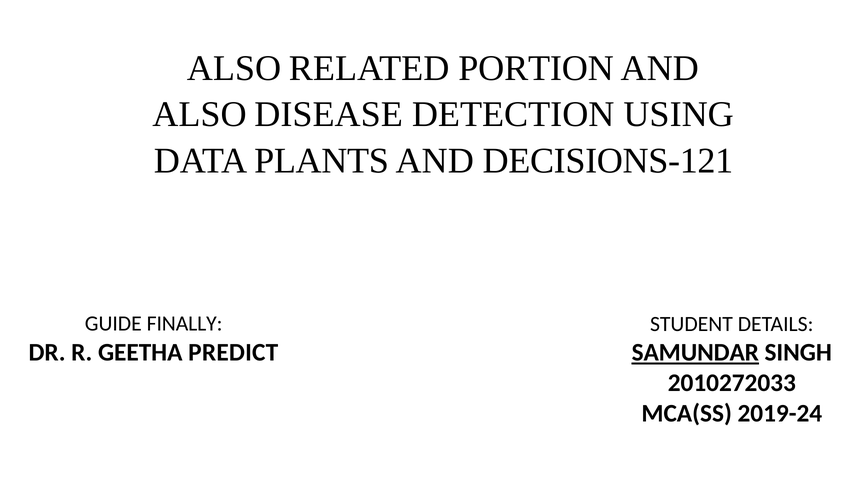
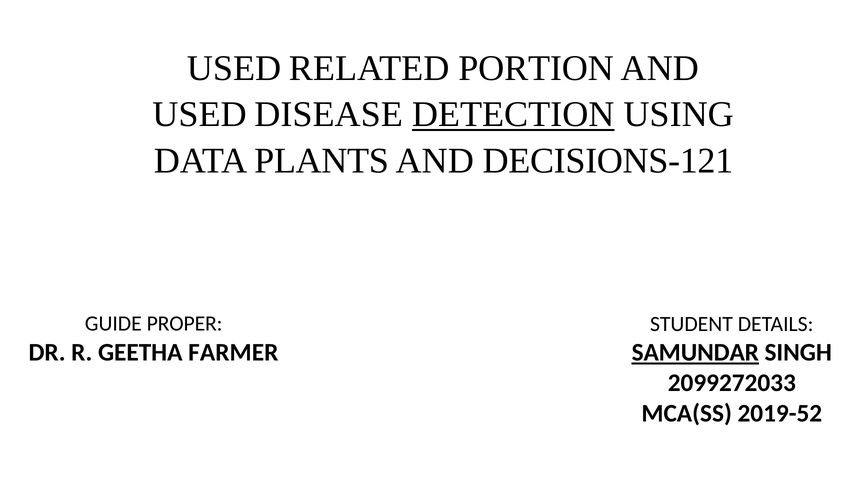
ALSO: ALSO -> USED (234, 68)
ALSO: ALSO -> USED (200, 115)
DETECTION underline: none -> present (513, 115)
FINALLY: FINALLY -> PROPER (185, 324)
PREDICT: PREDICT -> FARMER (233, 352)
2010272033: 2010272033 -> 2099272033 (732, 383)
2019-24: 2019-24 -> 2019-52 (780, 414)
